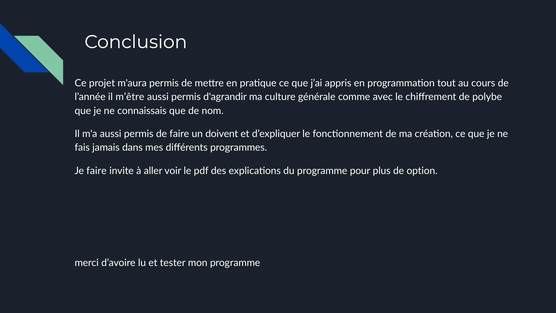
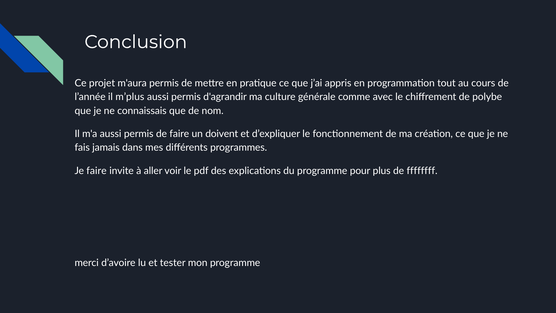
m’être: m’être -> m’plus (130, 97)
option: option -> ffffffff (422, 171)
